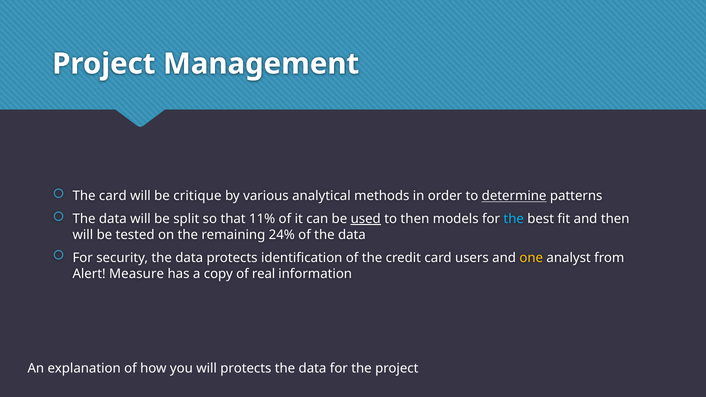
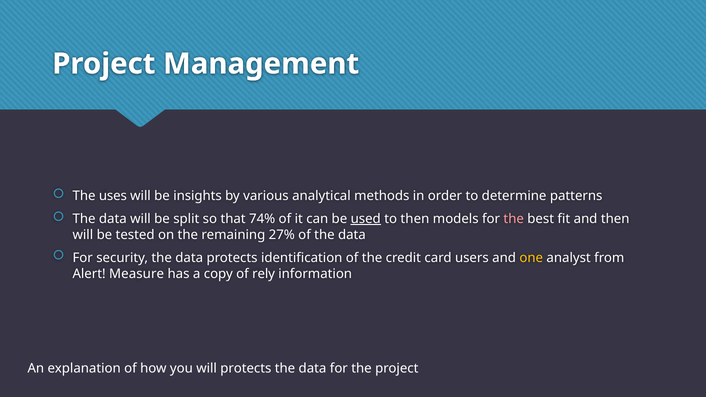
The card: card -> uses (113, 196)
critique: critique -> insights (198, 196)
determine underline: present -> none (514, 196)
11%: 11% -> 74% (262, 219)
the colour: light blue -> pink (514, 219)
24%: 24% -> 27% (282, 235)
real: real -> rely (264, 274)
